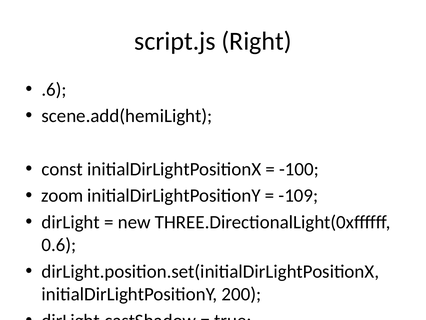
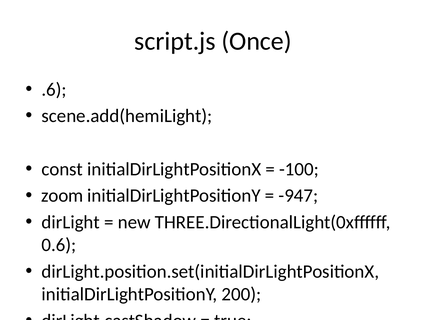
Right: Right -> Once (257, 41)
-109: -109 -> -947 (298, 195)
